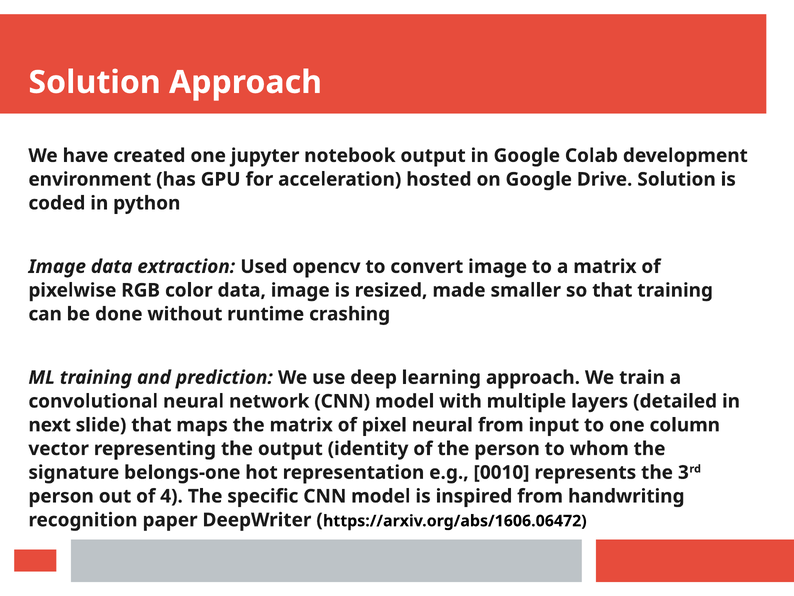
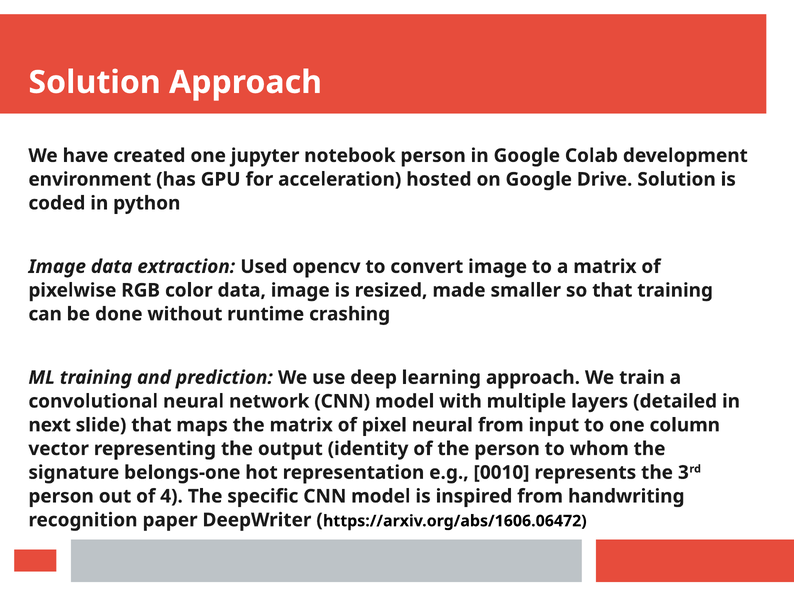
notebook output: output -> person (433, 156)
